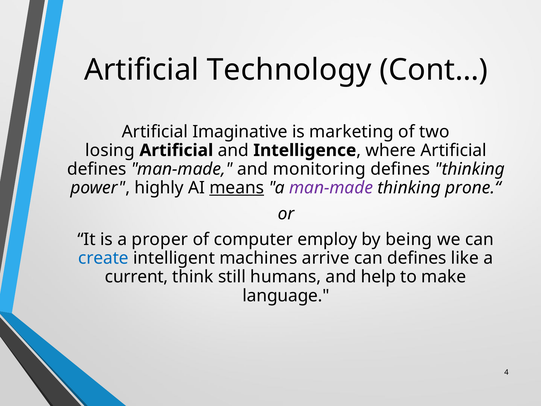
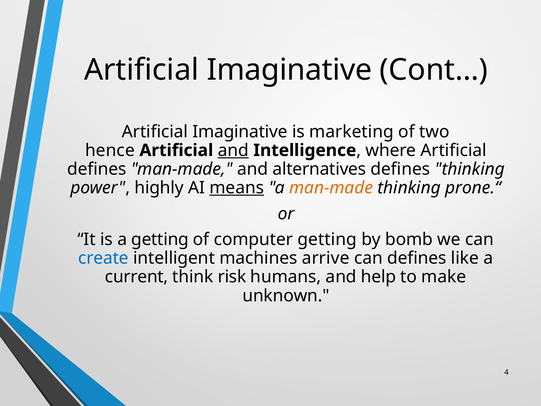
Technology: Technology -> Imaginative (289, 70)
losing: losing -> hence (110, 150)
and underline: none -> present (233, 150)
monitoring: monitoring -> alternatives (319, 169)
man-made colour: purple -> orange (331, 188)
a proper: proper -> getting (160, 239)
computer employ: employ -> getting (327, 239)
being: being -> bomb (409, 239)
still: still -> risk (232, 277)
language: language -> unknown (286, 295)
